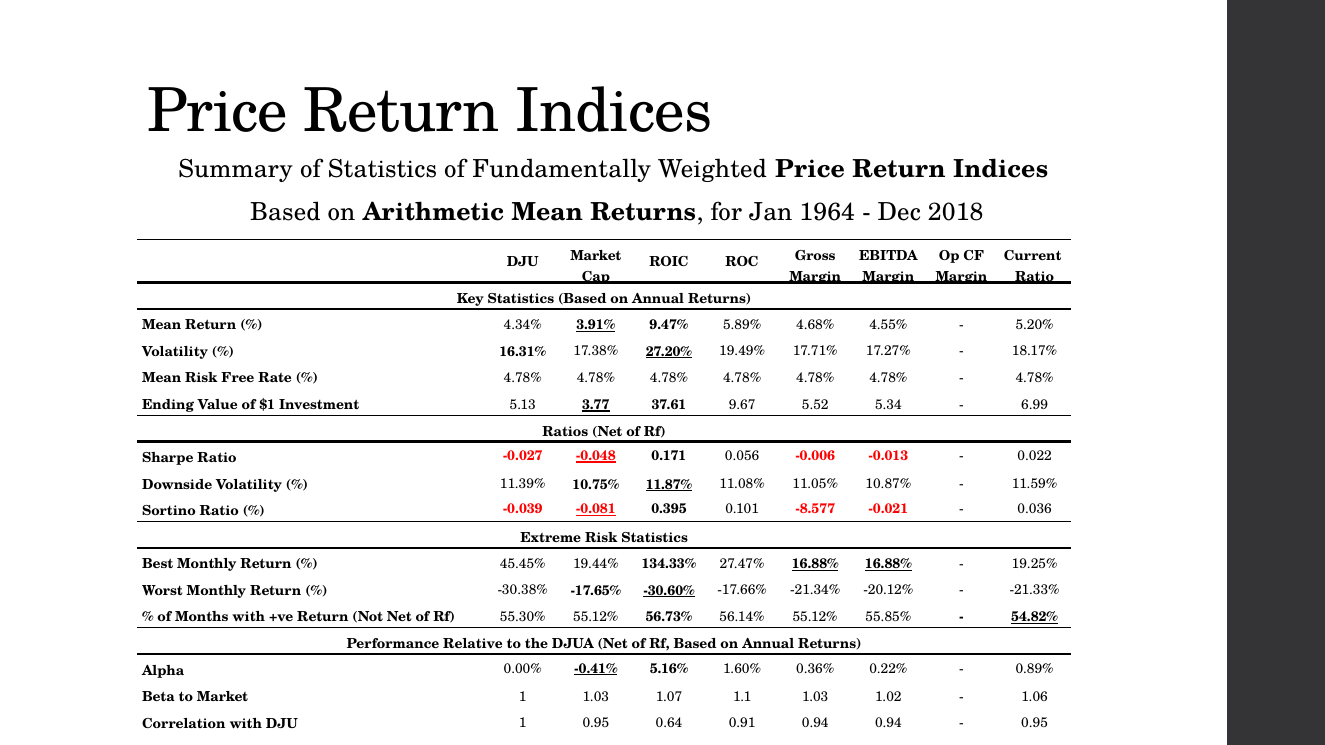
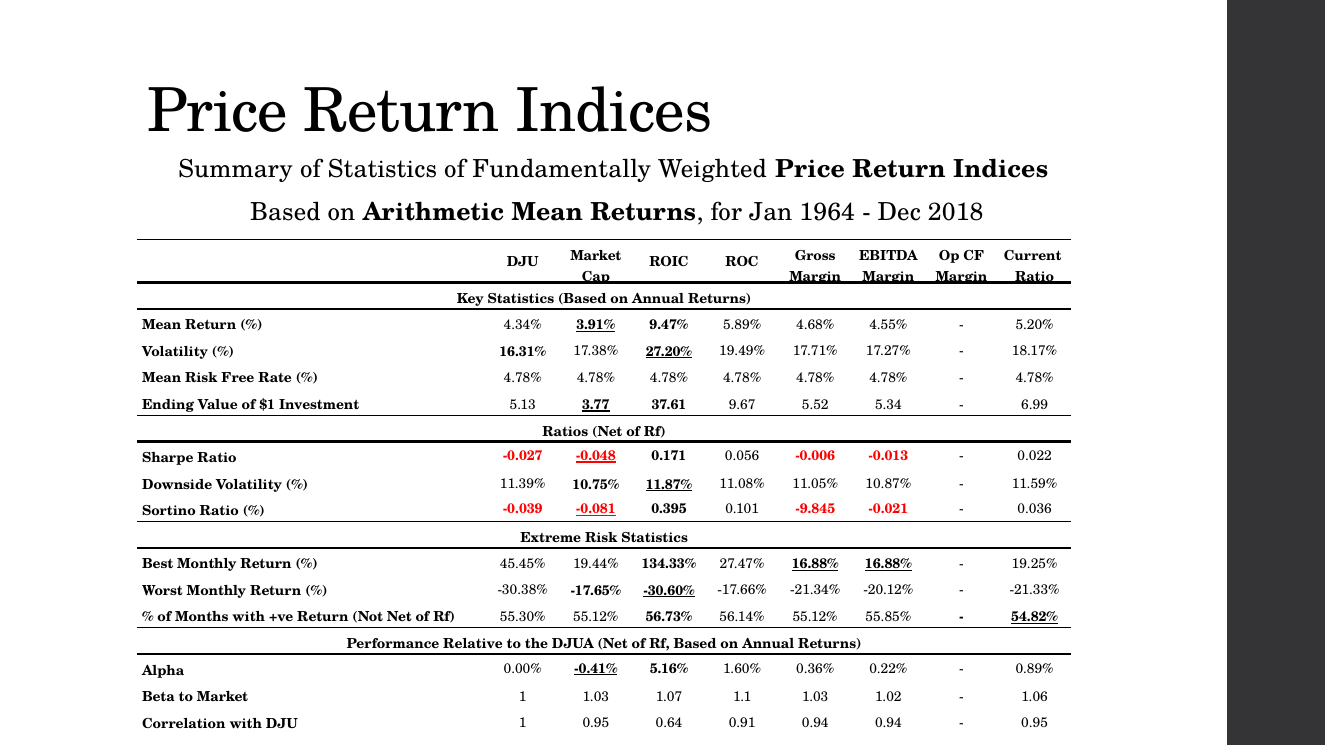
-8.577: -8.577 -> -9.845 (815, 509)
